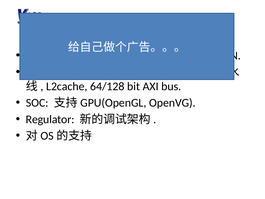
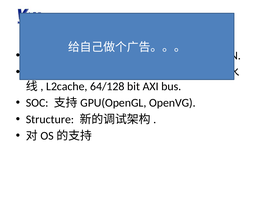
Regulator: Regulator -> Structure (50, 119)
